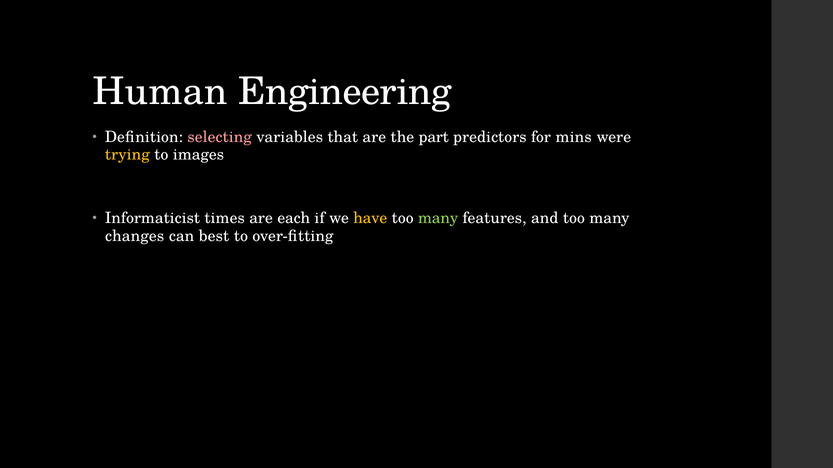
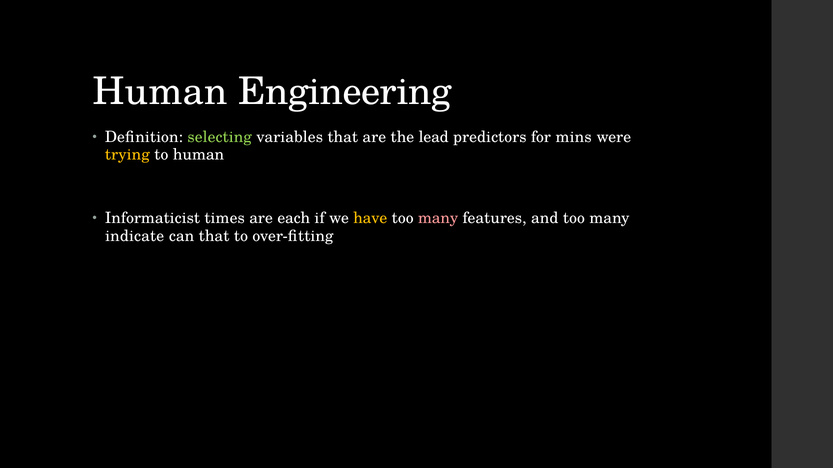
selecting colour: pink -> light green (220, 137)
part: part -> lead (434, 137)
to images: images -> human (199, 155)
many colour: light green -> pink (438, 218)
changes: changes -> indicate (135, 236)
can best: best -> that (214, 236)
